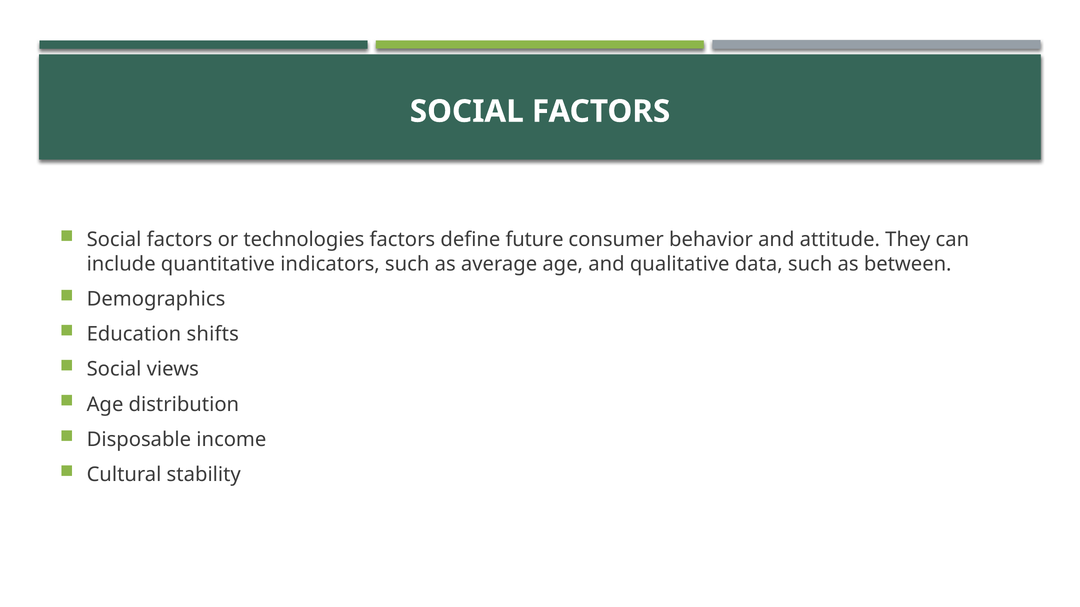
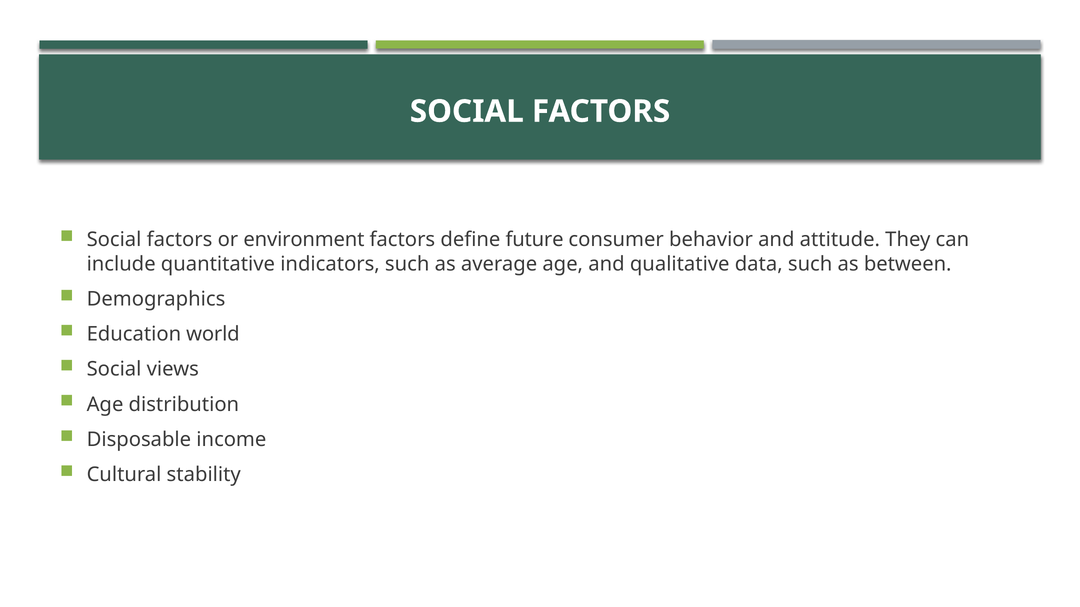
technologies: technologies -> environment (304, 240)
shifts: shifts -> world (213, 335)
